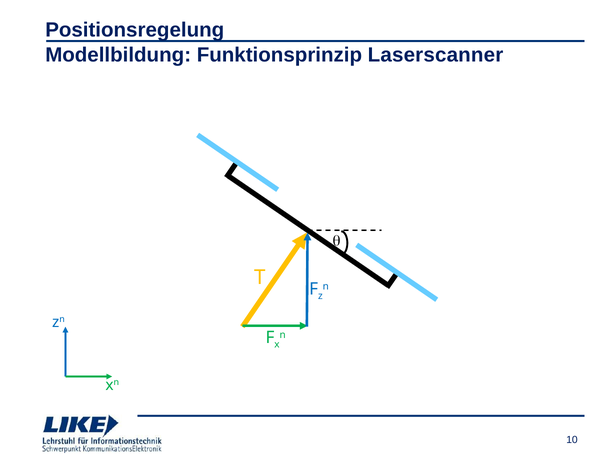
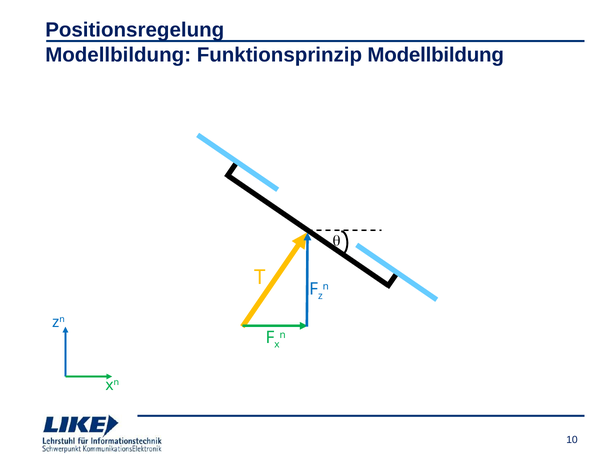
Funktionsprinzip Laserscanner: Laserscanner -> Modellbildung (436, 55)
